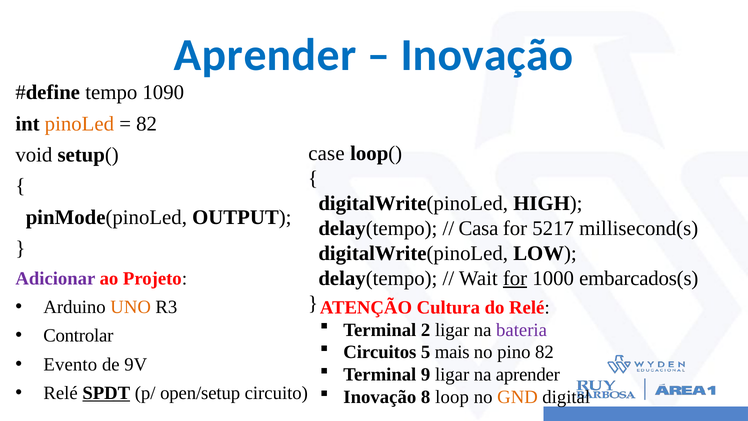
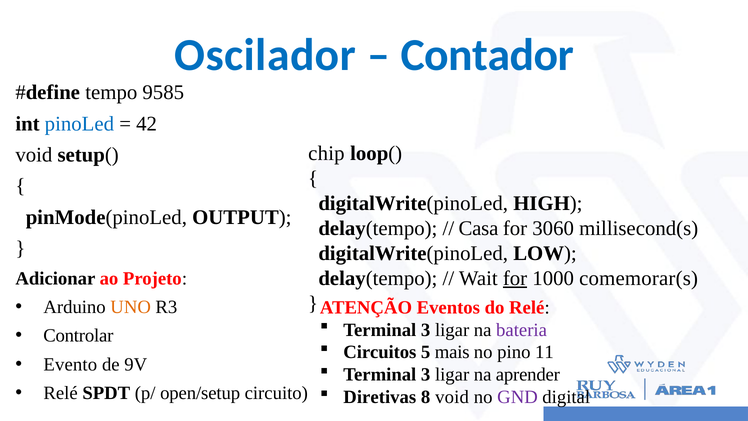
Aprender: Aprender -> Oscilador (265, 55)
Inovação: Inovação -> Contador (487, 55)
1090: 1090 -> 9585 (163, 92)
pinoLed colour: orange -> blue (79, 124)
82: 82 -> 42 (147, 124)
case: case -> chip (326, 154)
5217: 5217 -> 3060 (553, 228)
embarcados(s: embarcados(s -> comemorar(s (639, 278)
Adicionar colour: purple -> black (55, 278)
Cultura: Cultura -> Eventos (448, 307)
2: 2 -> 3 (426, 330)
pino 82: 82 -> 11 (544, 352)
9: 9 -> 3 (426, 375)
SPDT underline: present -> none (106, 393)
Inovação: Inovação -> Diretivas (380, 397)
8 loop: loop -> void (452, 397)
GND colour: orange -> purple (518, 397)
